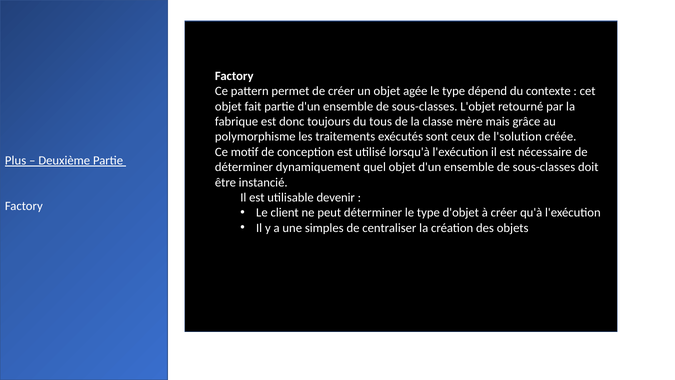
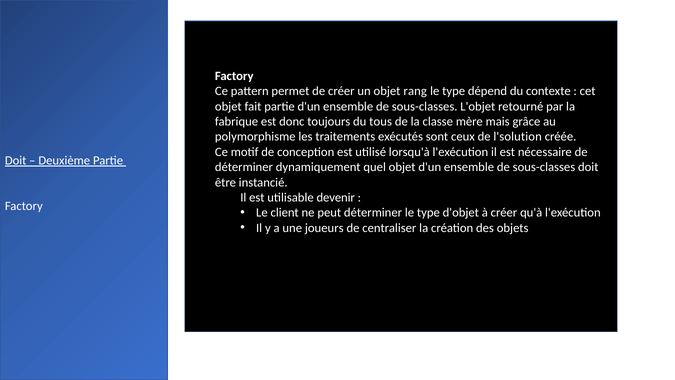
agée: agée -> rang (415, 91)
Plus: Plus -> Doit (16, 160)
simples: simples -> joueurs (324, 228)
